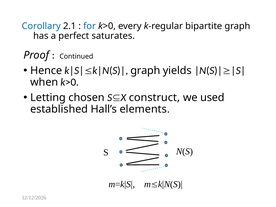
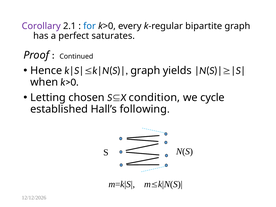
Corollary colour: blue -> purple (41, 26)
construct: construct -> condition (154, 98)
used: used -> cycle (212, 98)
elements: elements -> following (143, 109)
